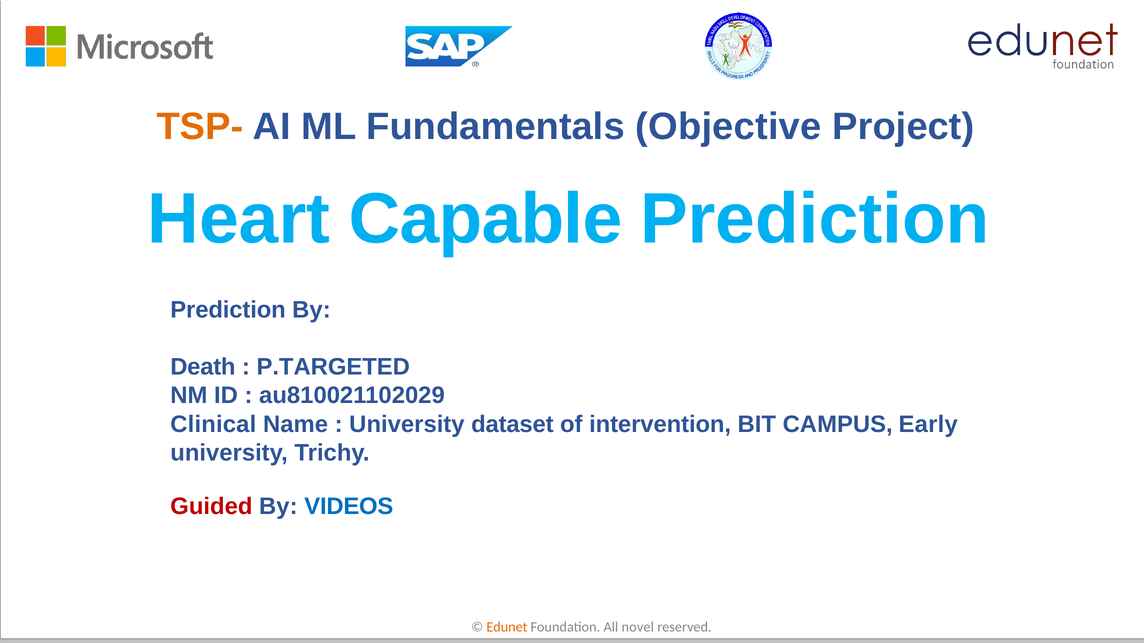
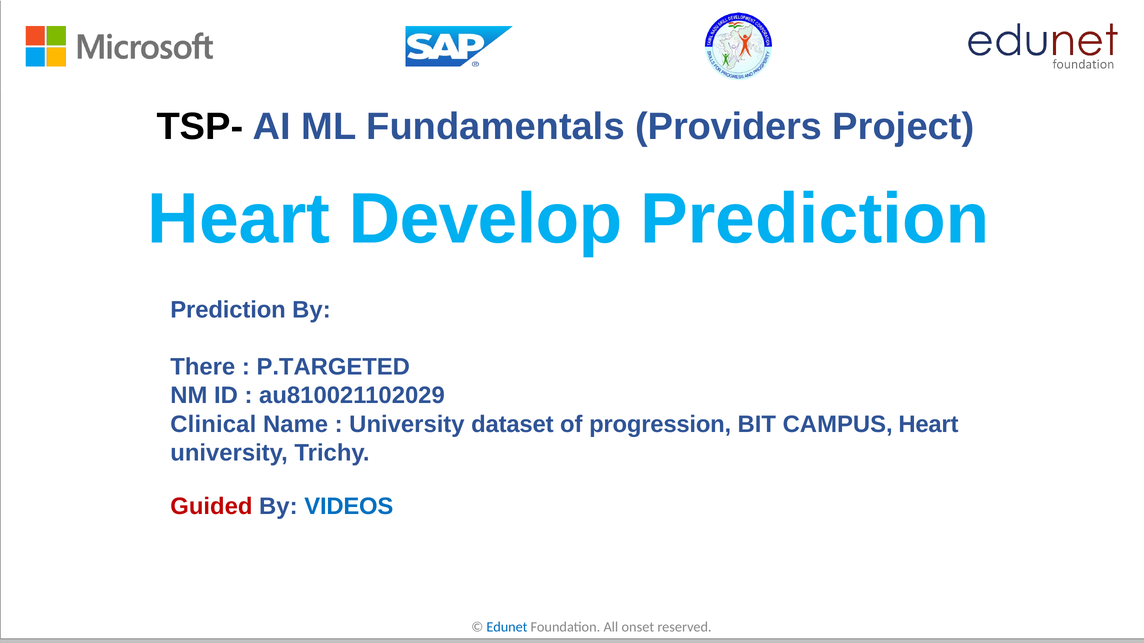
TSP- colour: orange -> black (200, 127)
Objective: Objective -> Providers (729, 127)
Capable: Capable -> Develop (485, 219)
Death: Death -> There (203, 367)
intervention: intervention -> progression (660, 425)
CAMPUS Early: Early -> Heart (928, 425)
Edunet colour: orange -> blue (507, 627)
novel: novel -> onset (638, 627)
